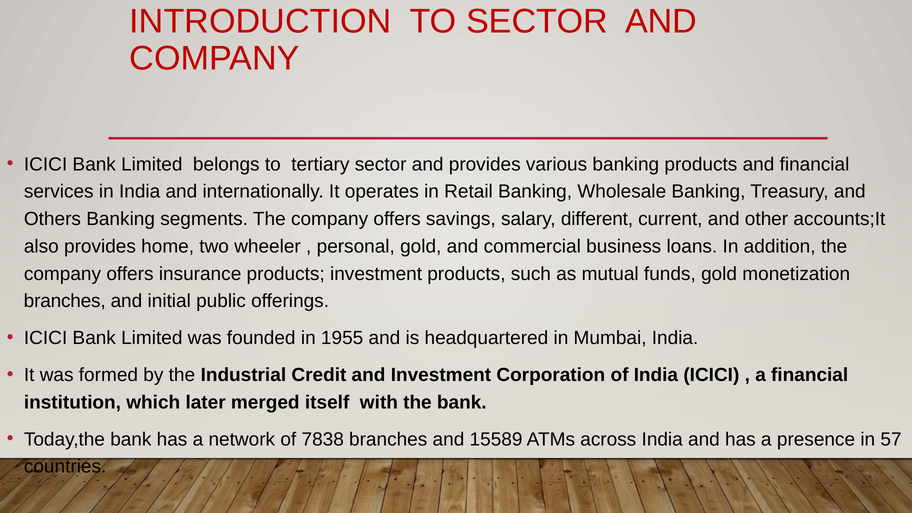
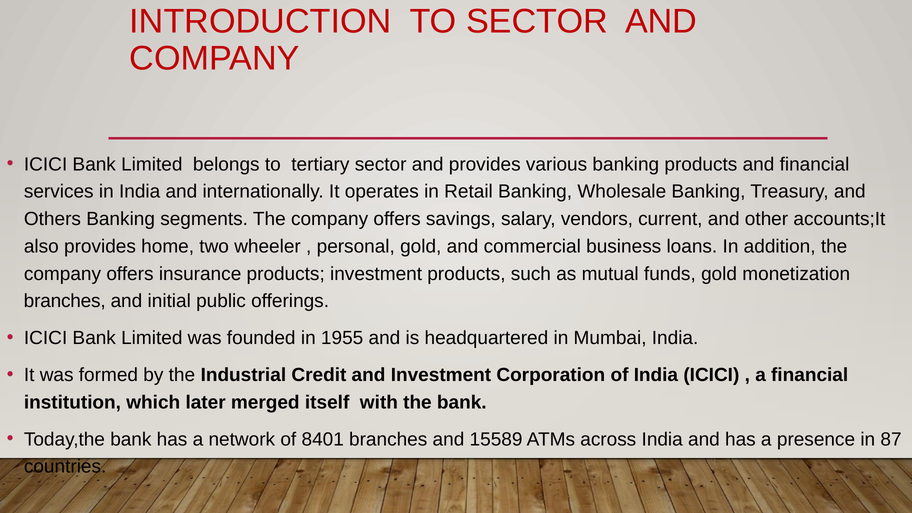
different: different -> vendors (597, 219)
7838: 7838 -> 8401 (323, 439)
57: 57 -> 87 (891, 439)
